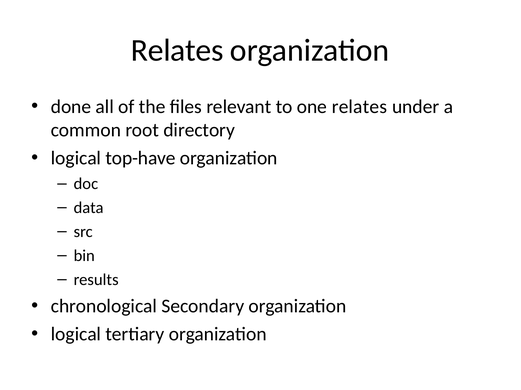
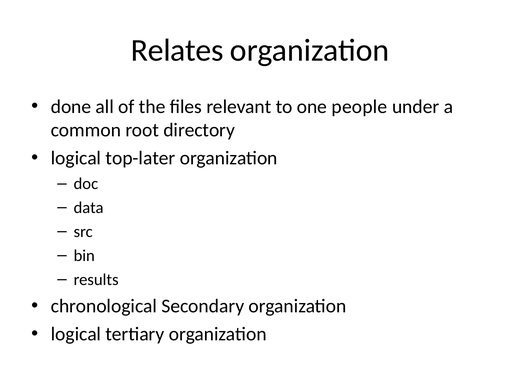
one relates: relates -> people (359, 107)
top-have: top-have -> top-later (141, 158)
